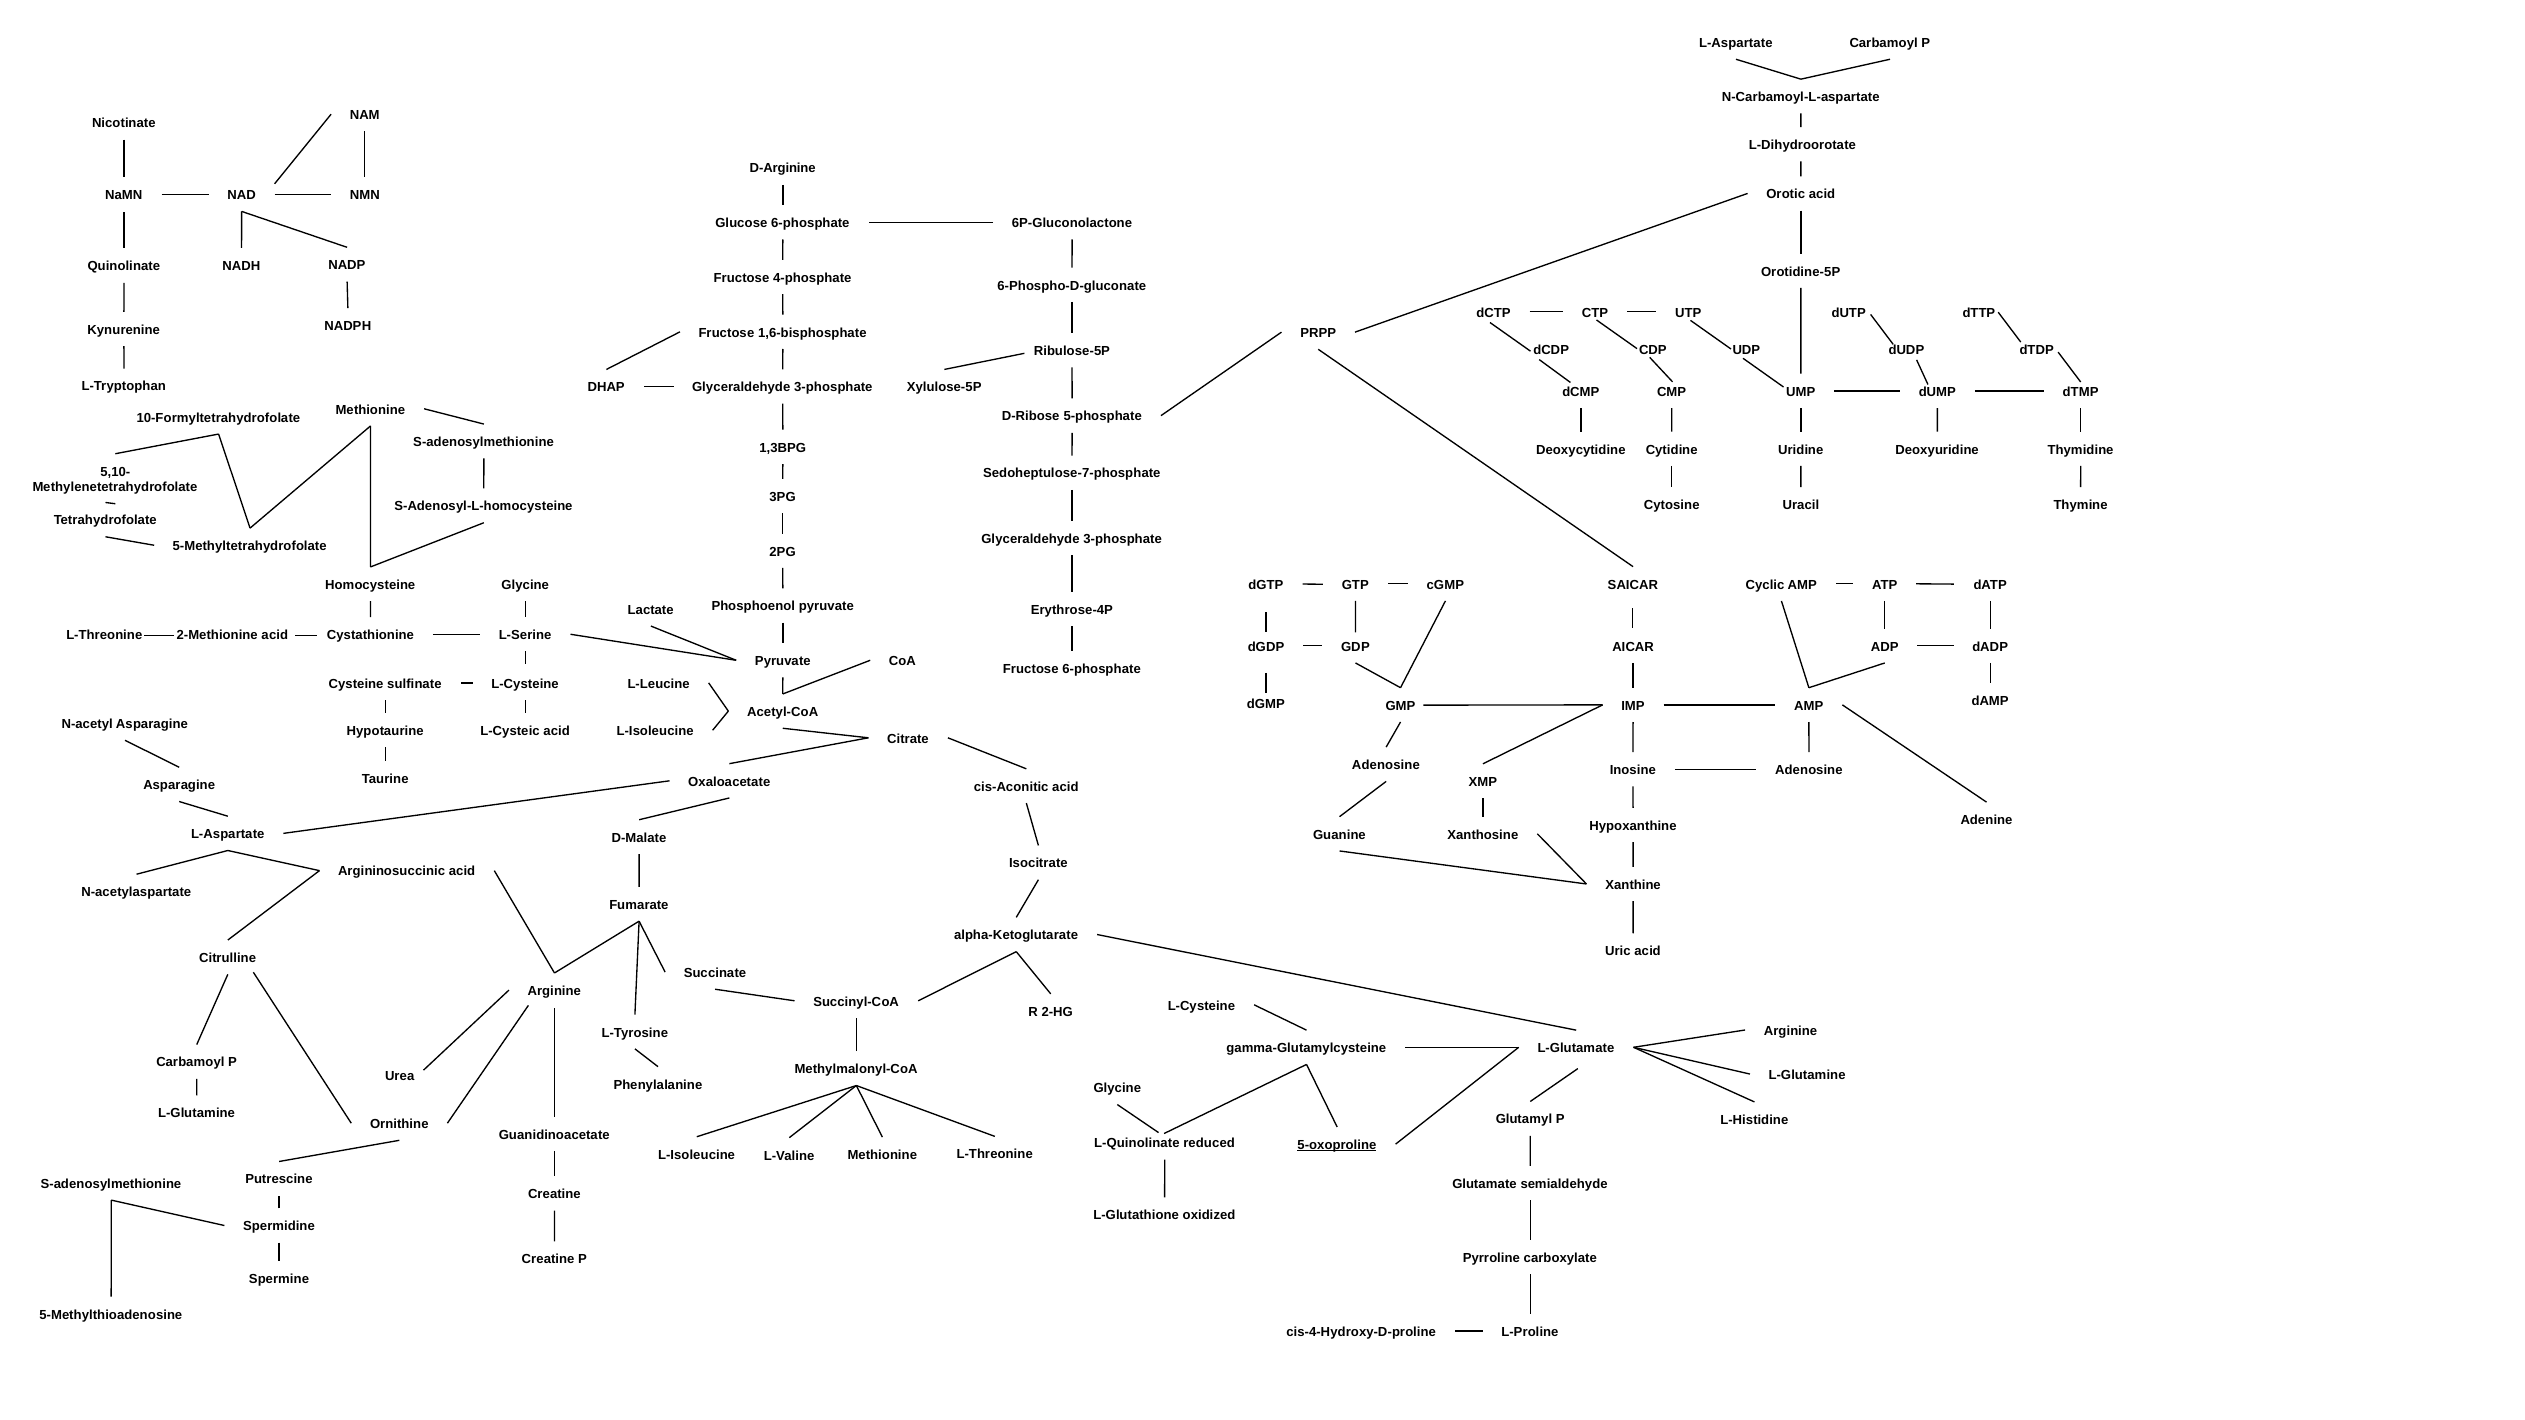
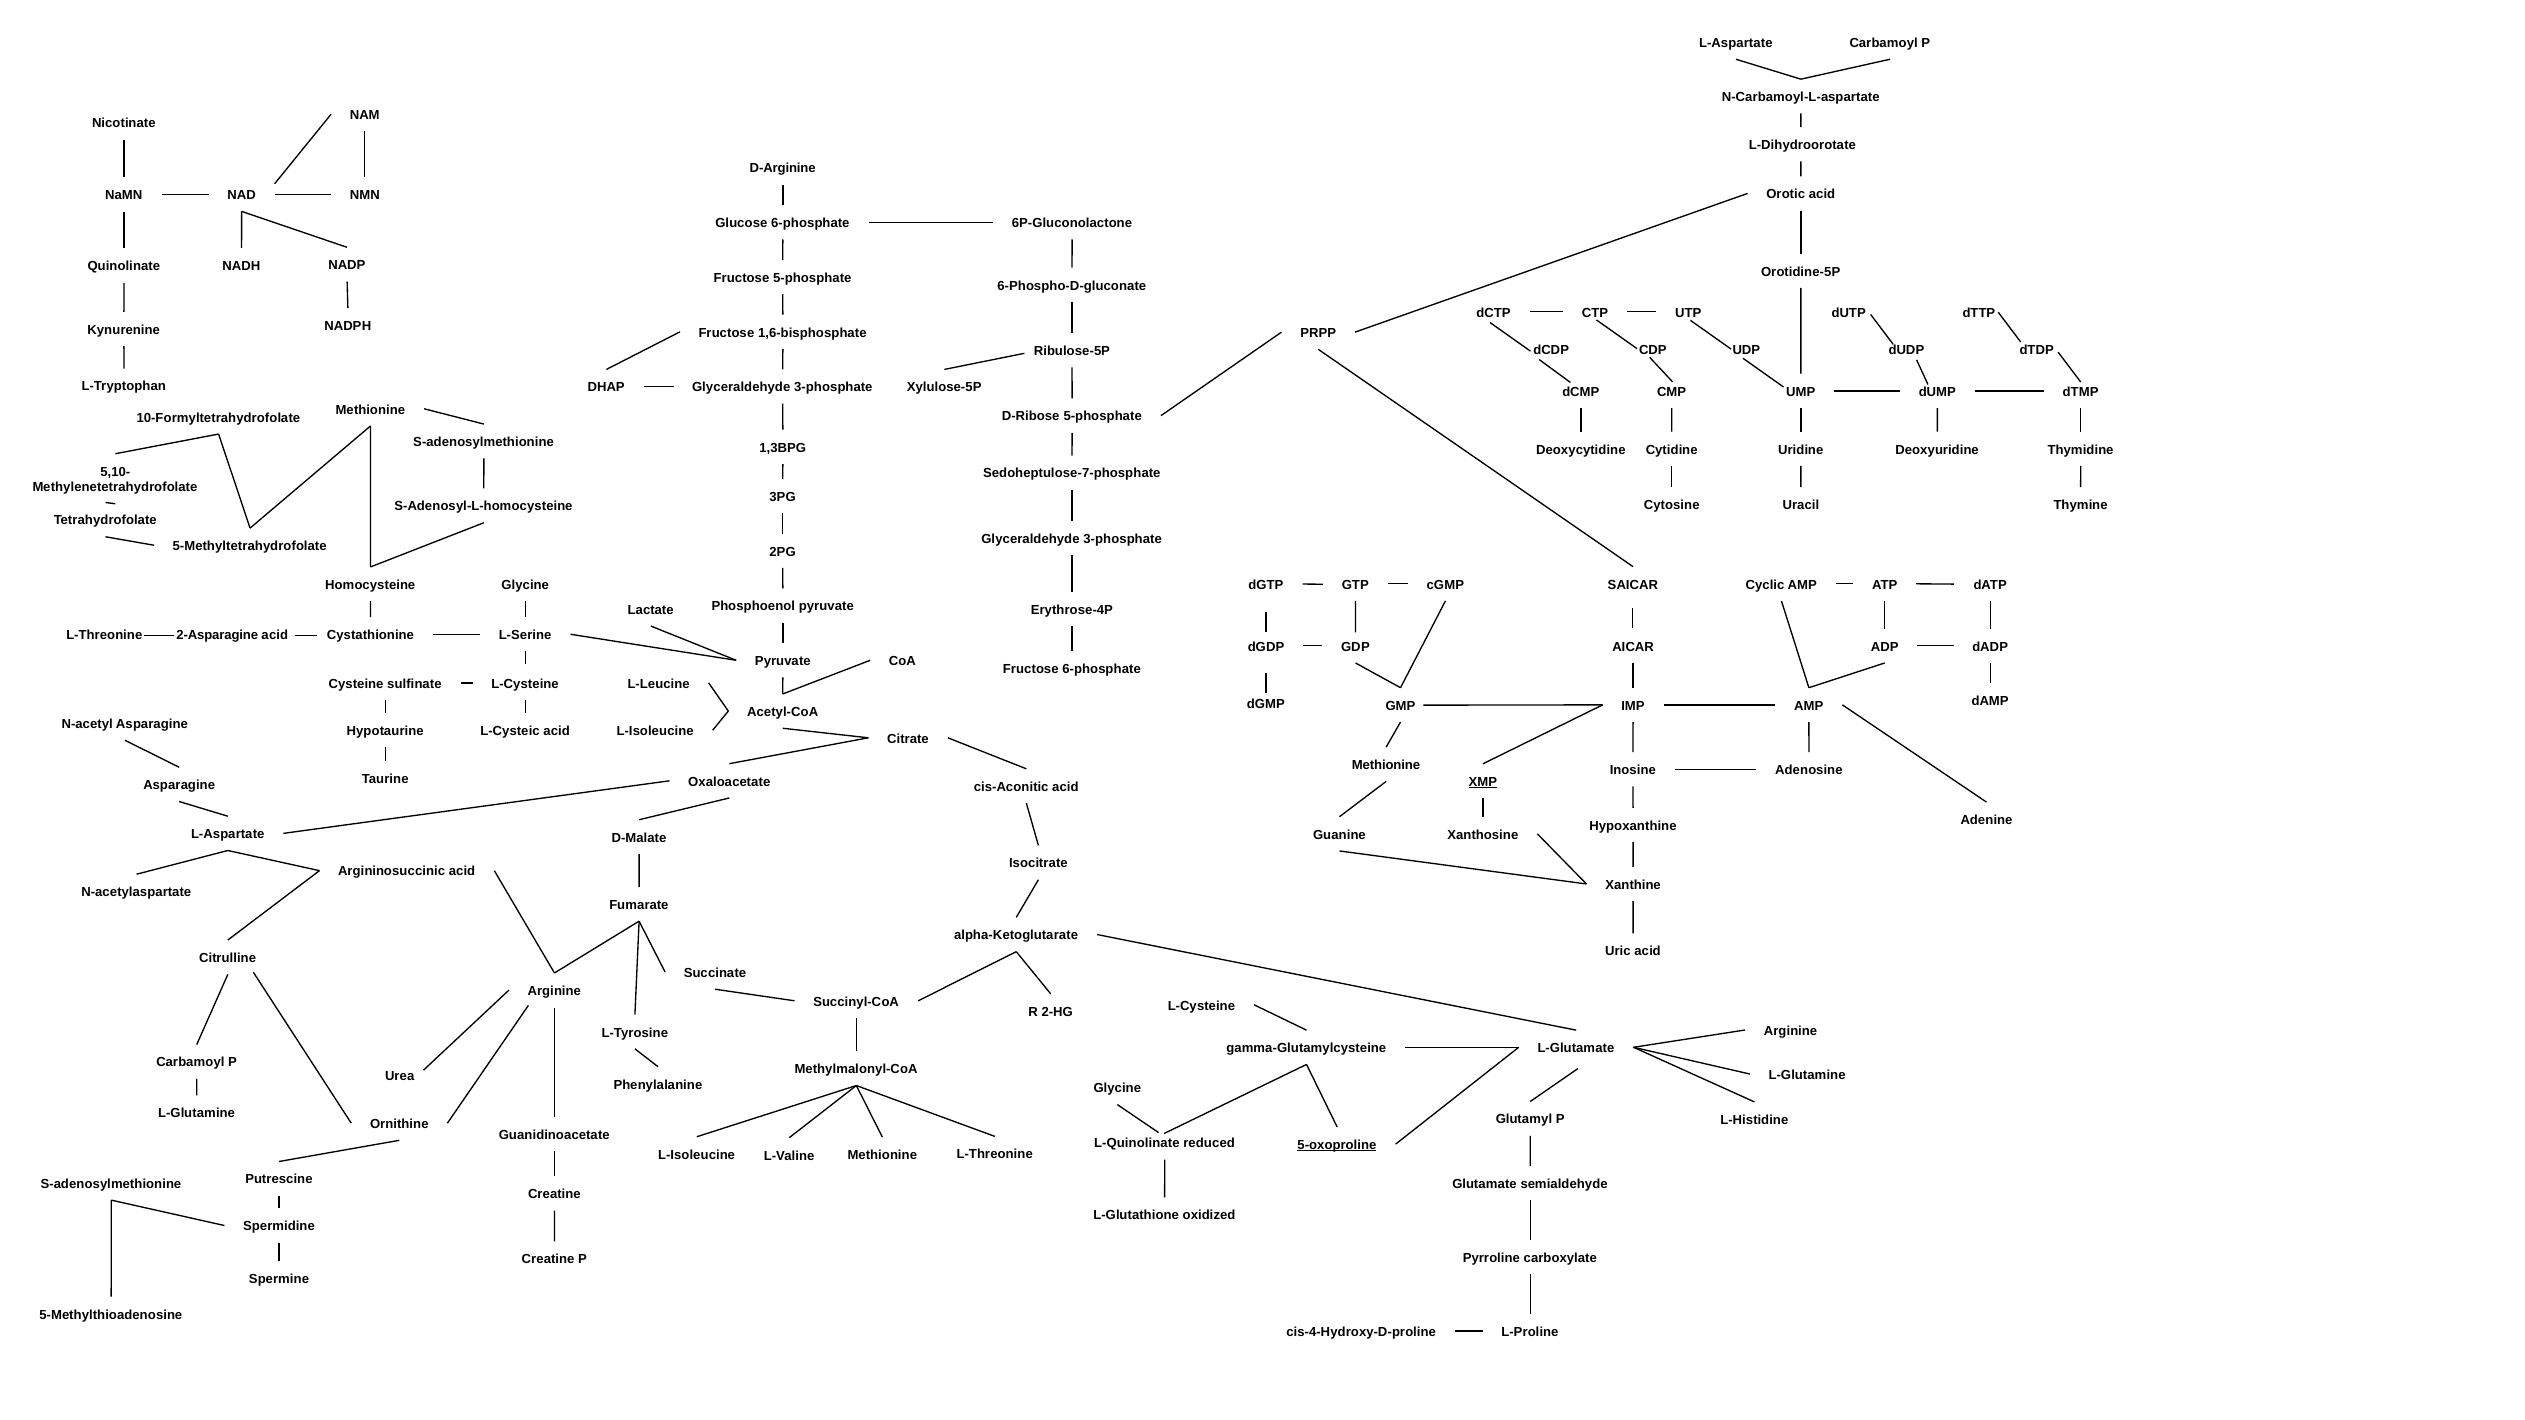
Fructose 4-phosphate: 4-phosphate -> 5-phosphate (812, 278)
2-Methionine: 2-Methionine -> 2-Asparagine (217, 635)
Adenosine: Adenosine -> Methionine (1386, 765)
XMP underline: none -> present (1483, 782)
